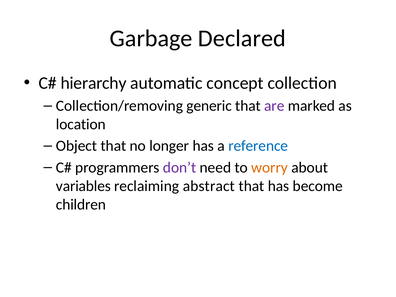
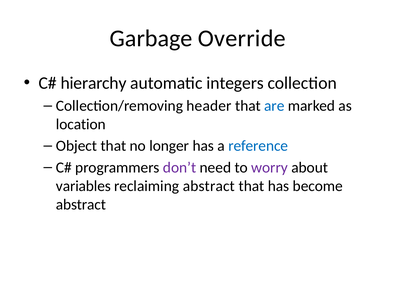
Declared: Declared -> Override (242, 38)
concept: concept -> integers (235, 83)
generic: generic -> header (209, 106)
are colour: purple -> blue (274, 106)
worry colour: orange -> purple (269, 167)
children: children -> abstract (81, 204)
